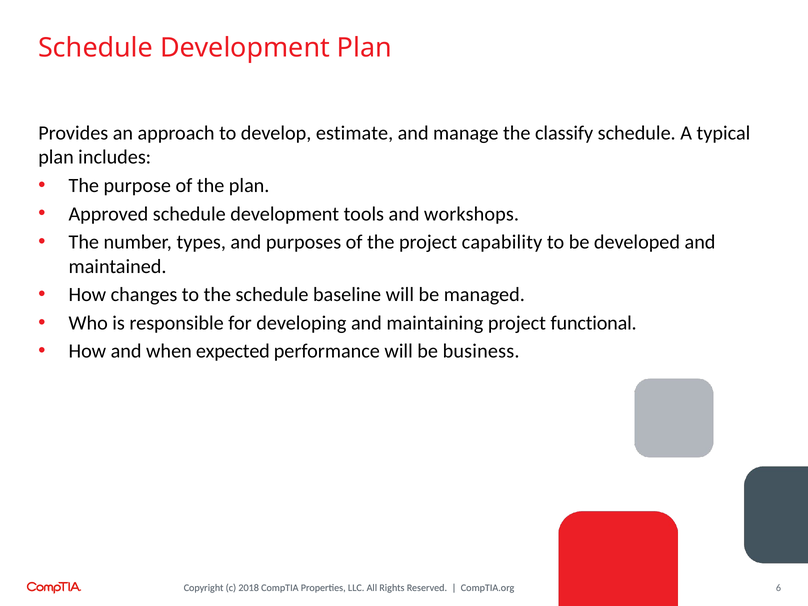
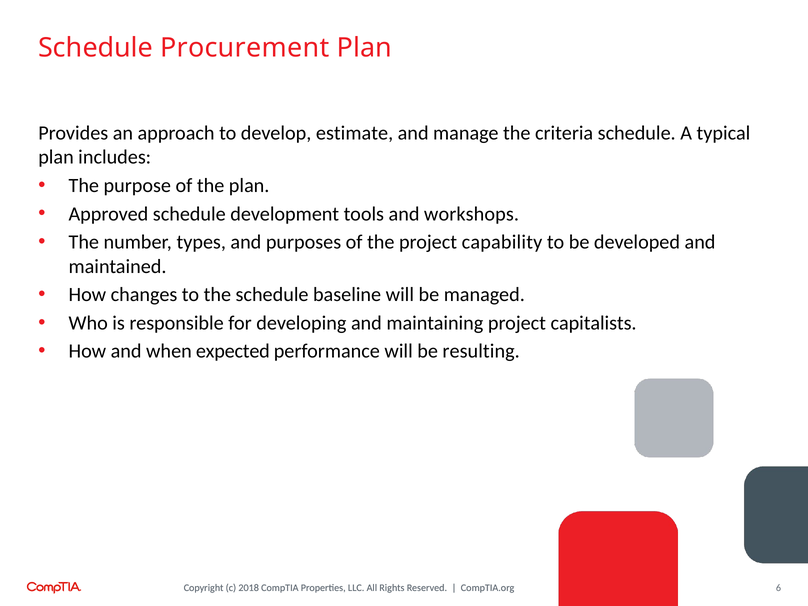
Development: Development -> Procurement (245, 48)
classify: classify -> criteria (564, 133)
functional: functional -> capitalists (594, 323)
business: business -> resulting (481, 351)
